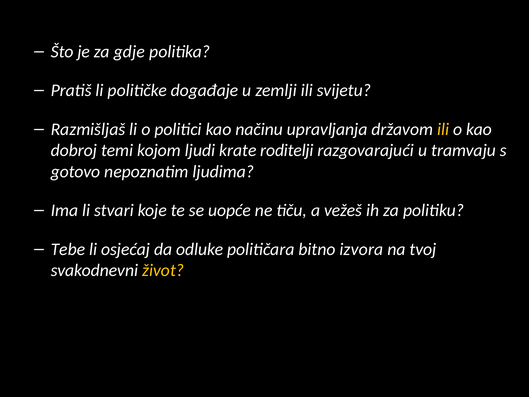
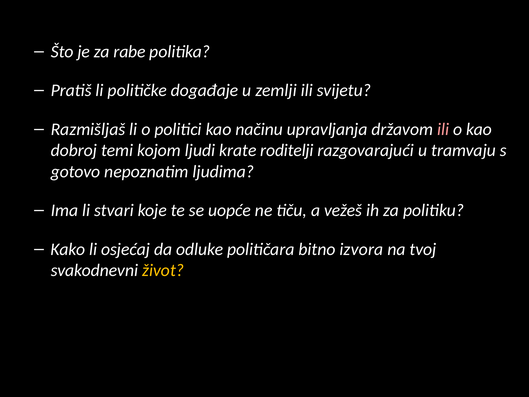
gdje: gdje -> rabe (130, 52)
ili colour: yellow -> pink (443, 129)
Tebe: Tebe -> Kako (68, 249)
